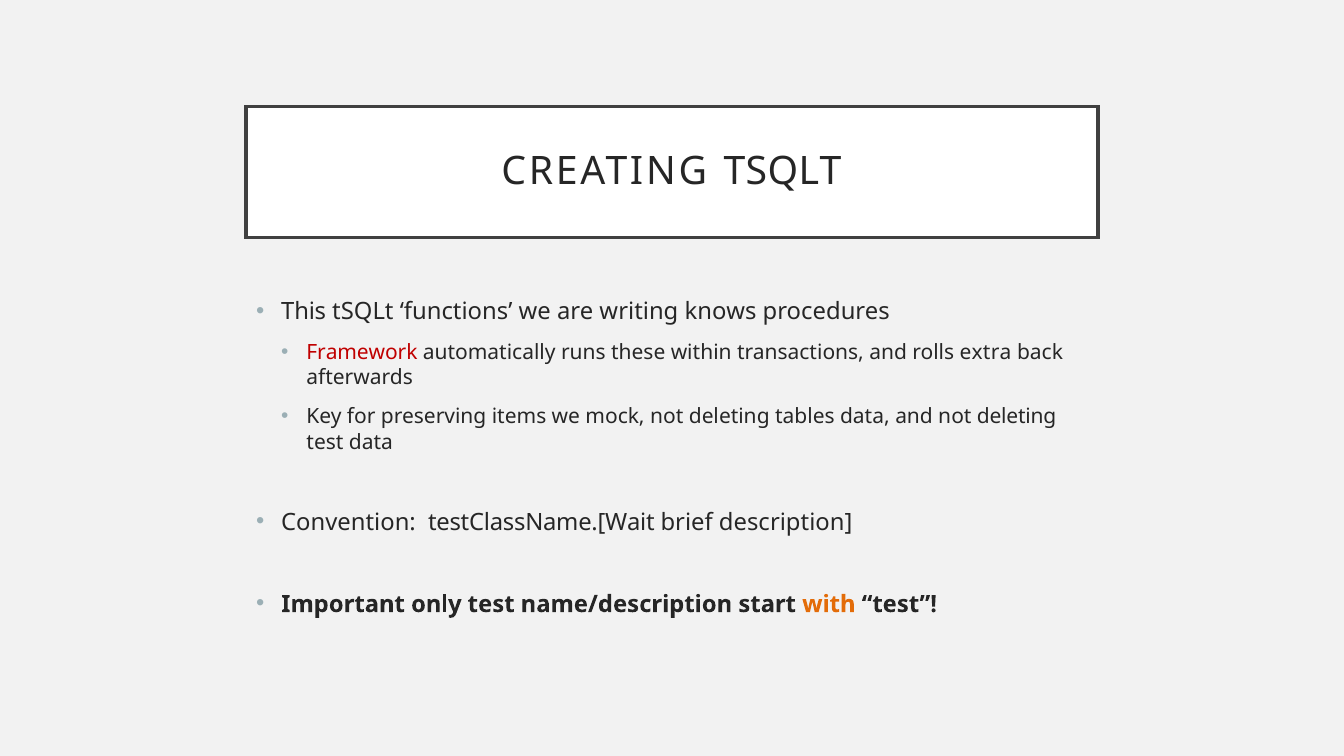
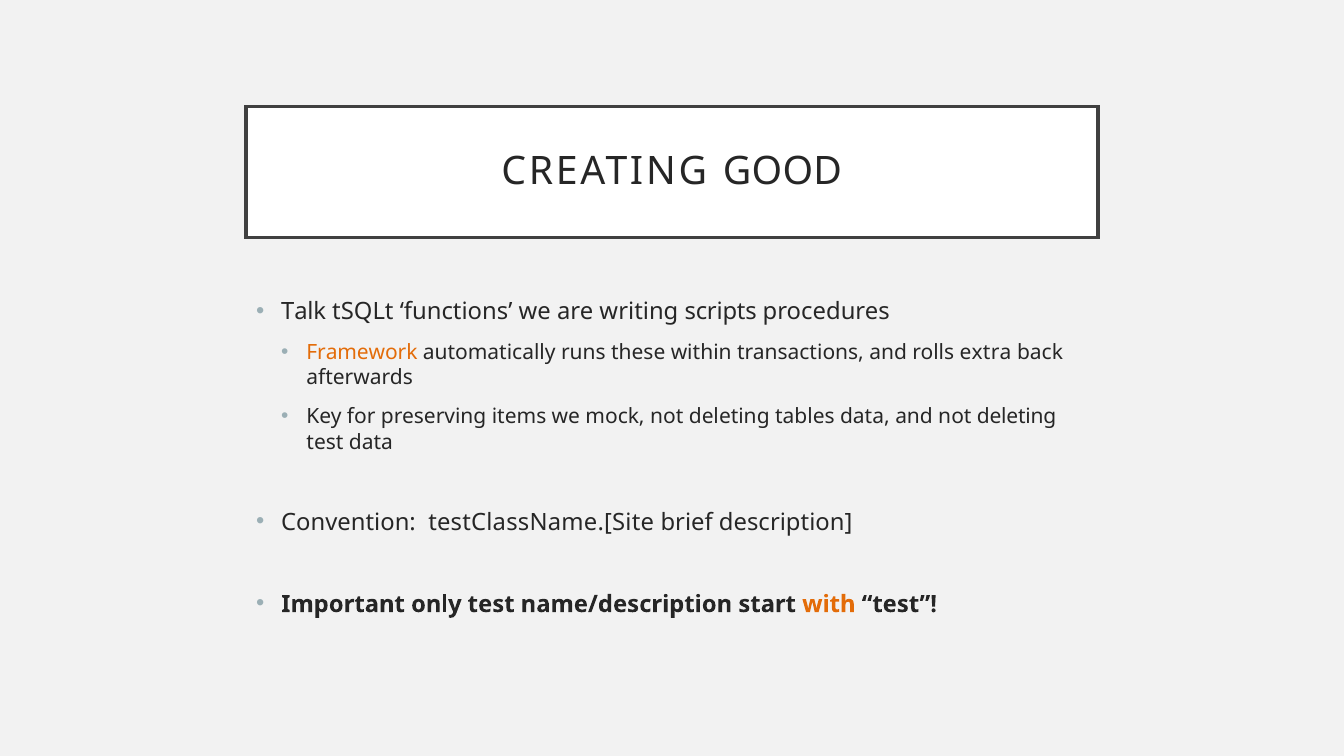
CREATING TSQLT: TSQLT -> GOOD (783, 172)
This: This -> Talk (304, 312)
knows: knows -> scripts (721, 312)
Framework colour: red -> orange (362, 352)
testClassName.[Wait: testClassName.[Wait -> testClassName.[Site (541, 522)
